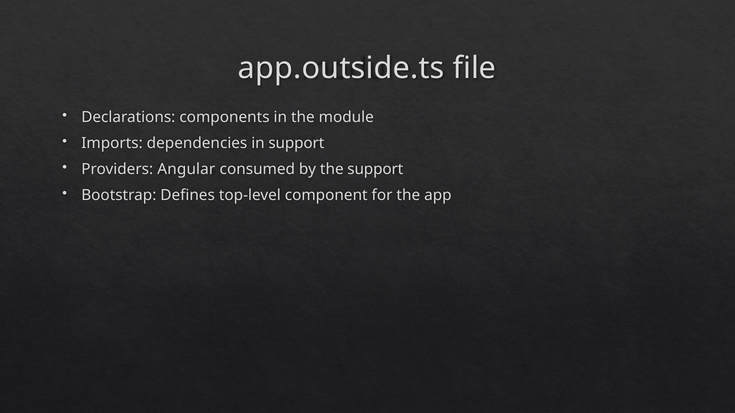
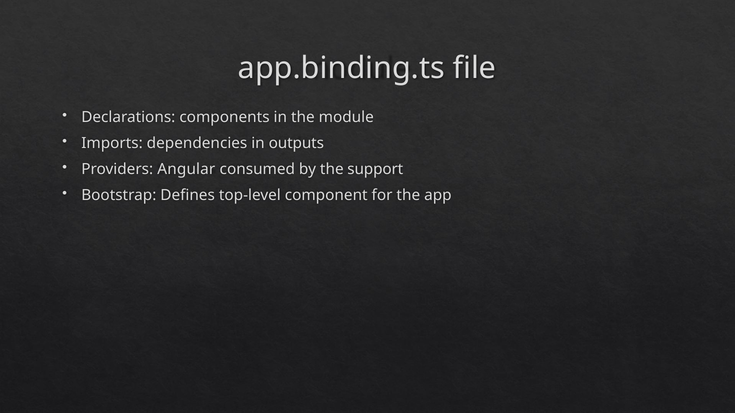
app.outside.ts: app.outside.ts -> app.binding.ts (341, 68)
in support: support -> outputs (296, 143)
